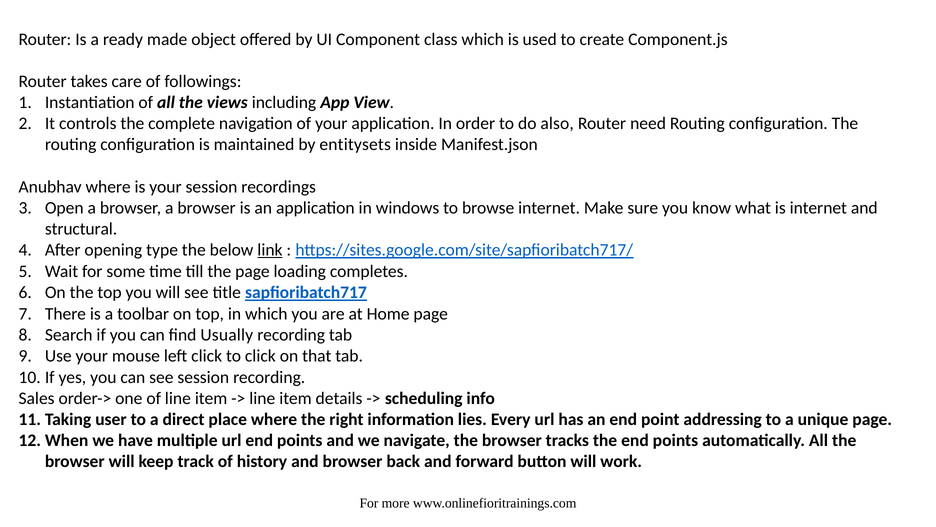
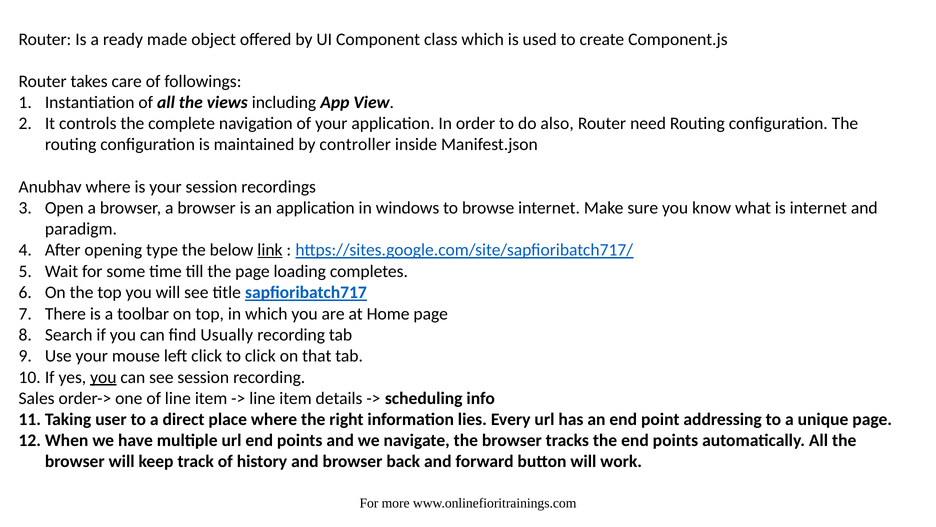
entitysets: entitysets -> controller (355, 144)
structural: structural -> paradigm (81, 229)
you underline: none -> present (103, 377)
